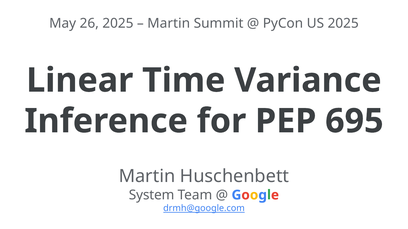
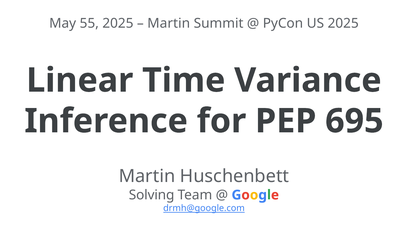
26: 26 -> 55 (89, 23)
System: System -> Solving (152, 195)
